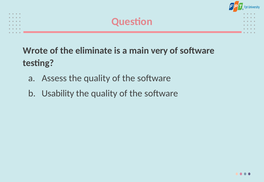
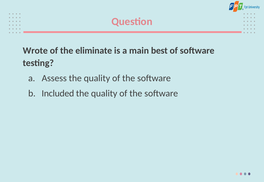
very: very -> best (159, 51)
Usability: Usability -> Included (58, 94)
